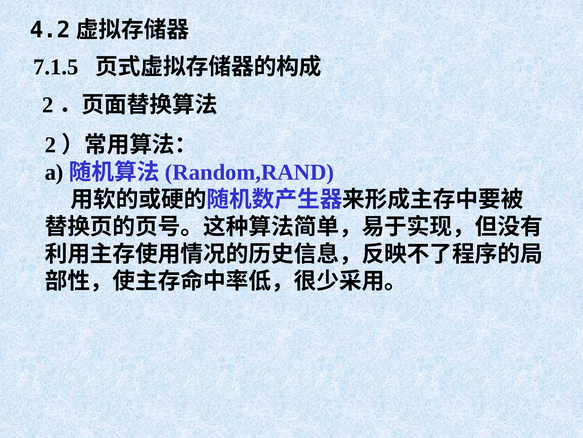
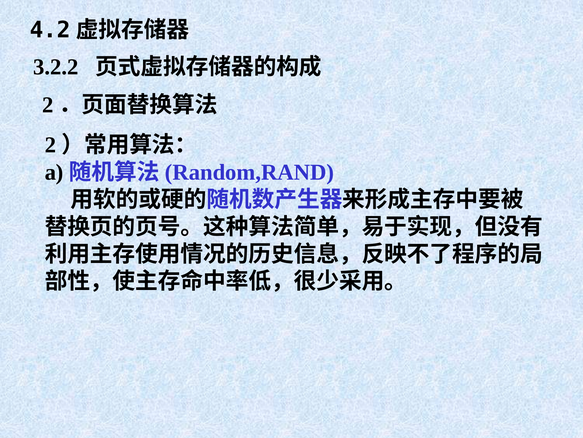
7.1.5: 7.1.5 -> 3.2.2 (56, 67)
